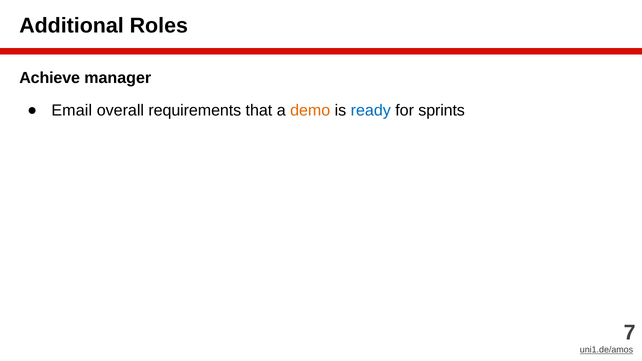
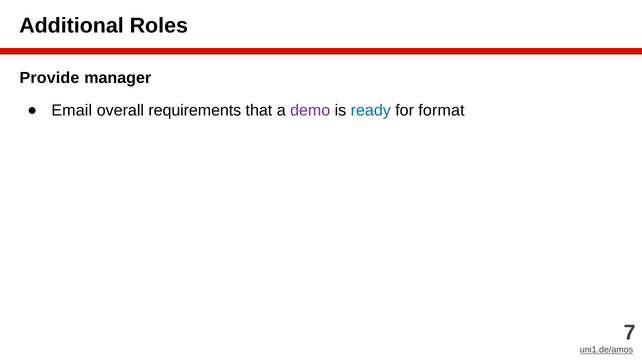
Achieve: Achieve -> Provide (49, 78)
demo colour: orange -> purple (310, 111)
sprints: sprints -> format (441, 111)
